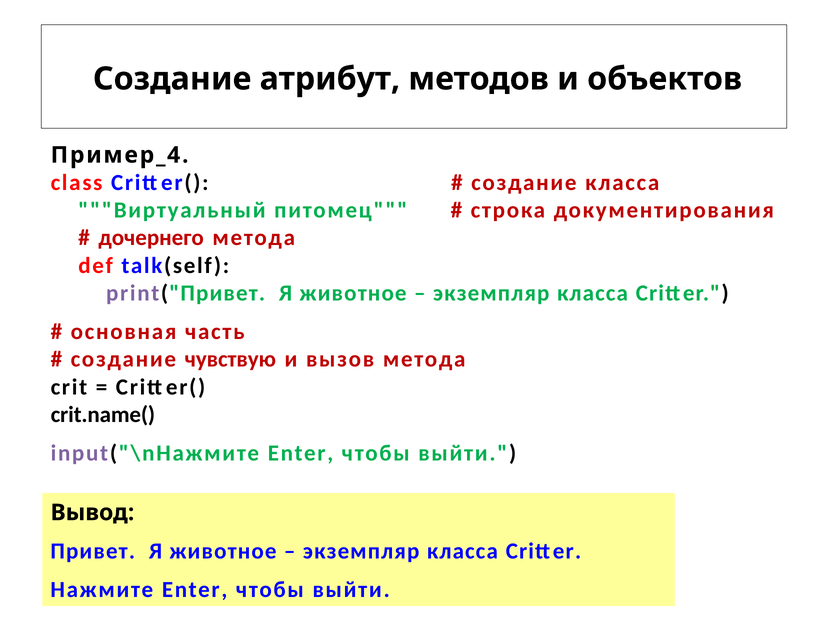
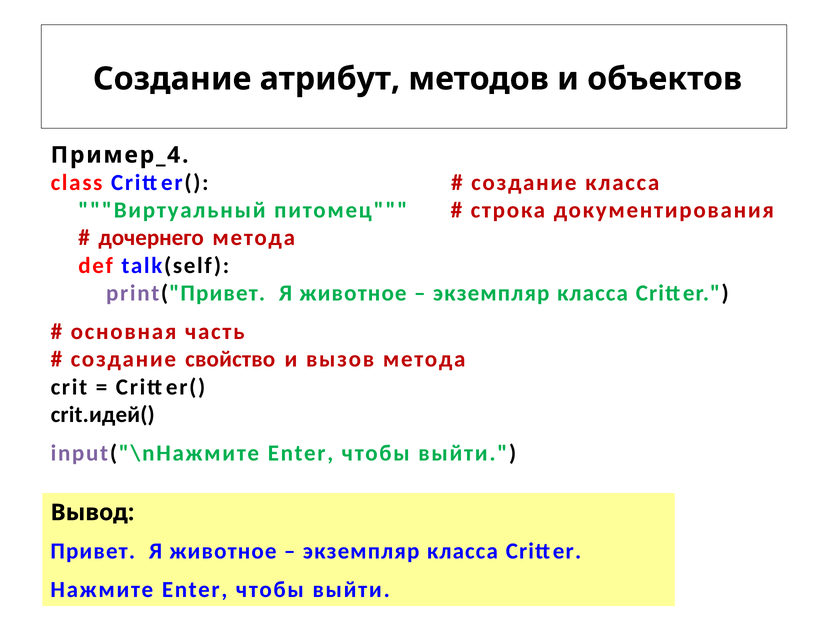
чувствую: чувствую -> свойство (230, 359)
crit.name(: crit.name( -> crit.идей( (103, 415)
